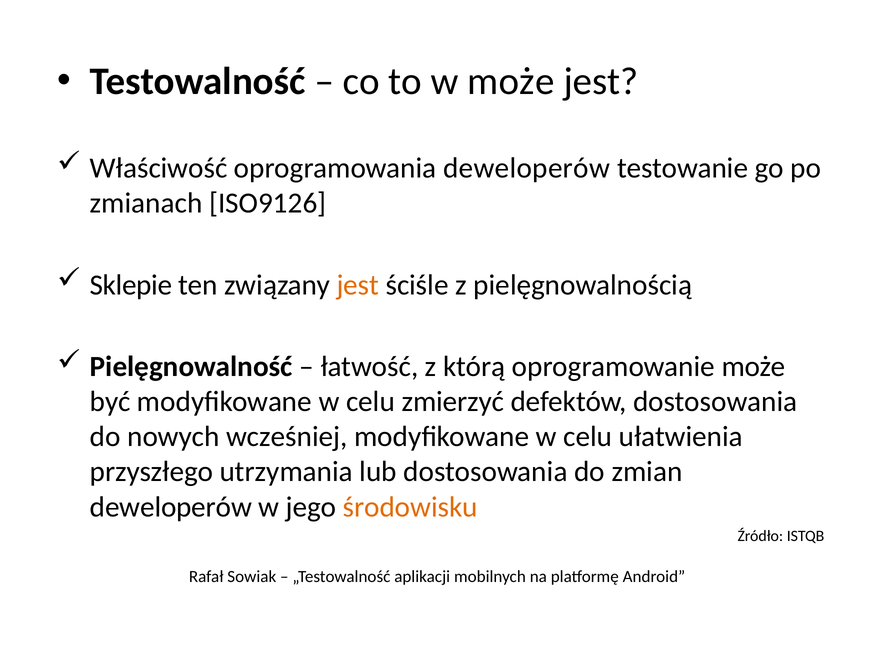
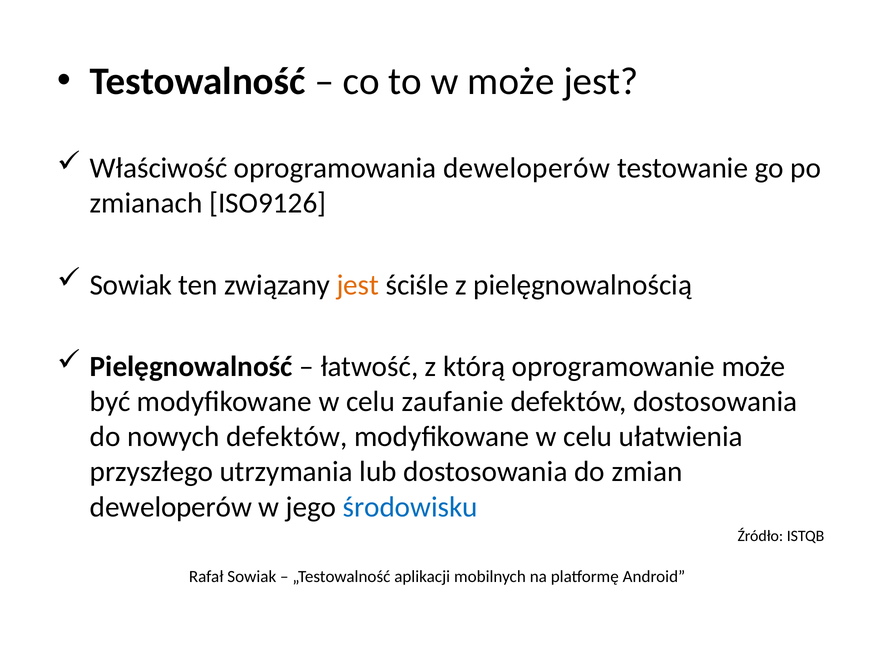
Sklepie: Sklepie -> Sowiak (131, 285)
zmierzyć: zmierzyć -> zaufanie (453, 402)
nowych wcześniej: wcześniej -> defektów (287, 437)
środowisku colour: orange -> blue (410, 507)
